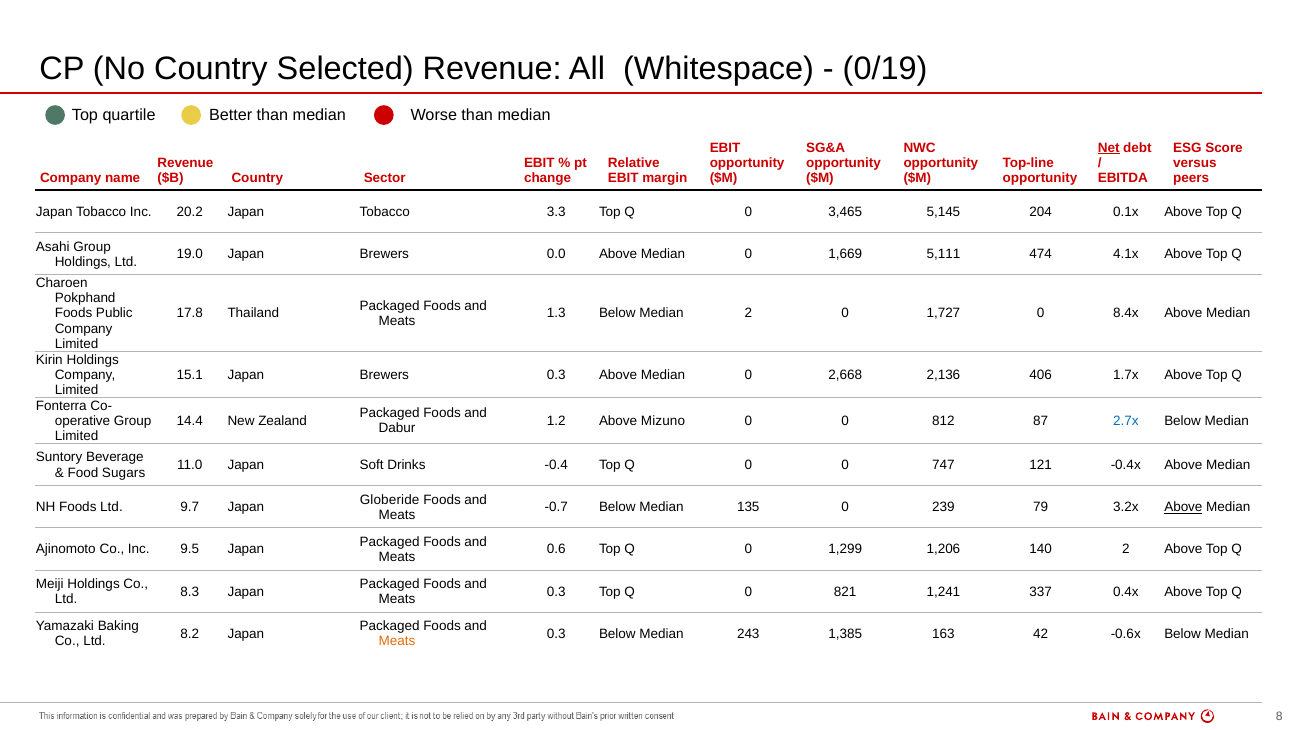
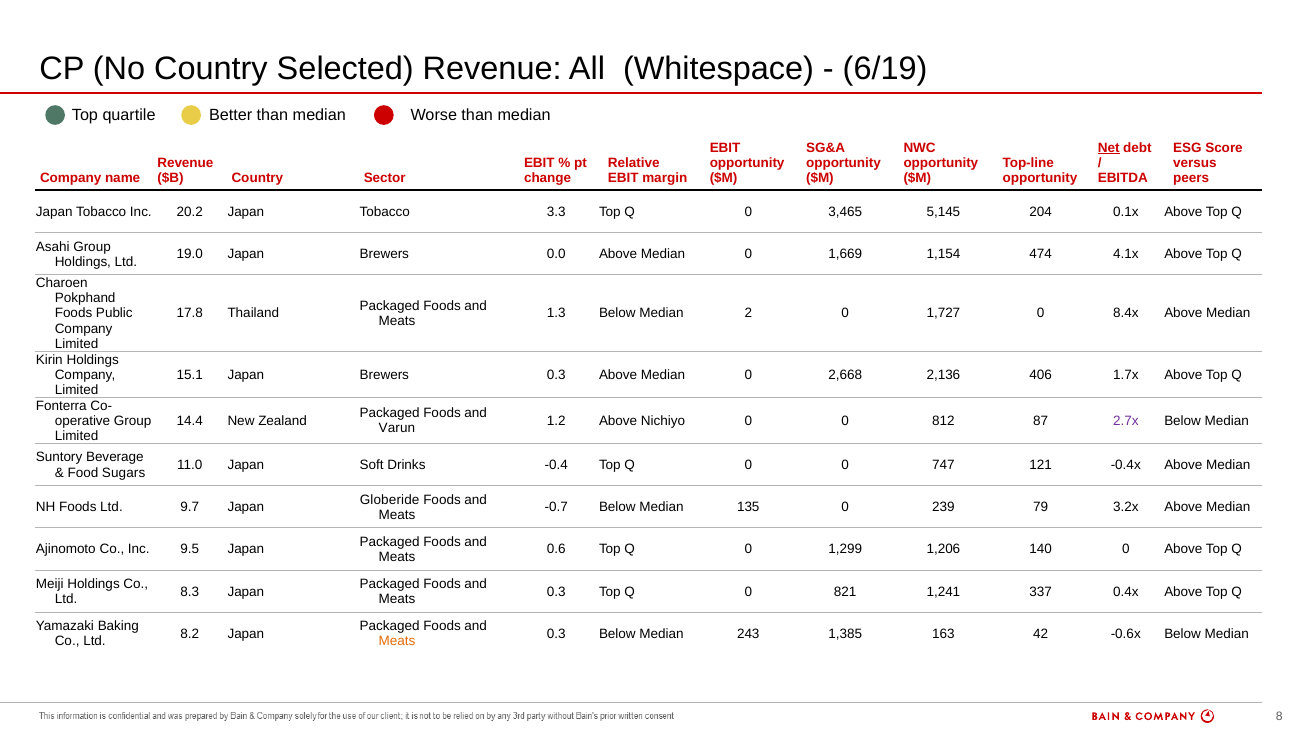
0/19: 0/19 -> 6/19 (885, 68)
5,111: 5,111 -> 1,154 (943, 254)
Mizuno: Mizuno -> Nichiyo (663, 421)
2.7x colour: blue -> purple (1126, 421)
Dabur: Dabur -> Varun (397, 428)
Above underline: present -> none (1183, 507)
140 2: 2 -> 0 (1126, 550)
